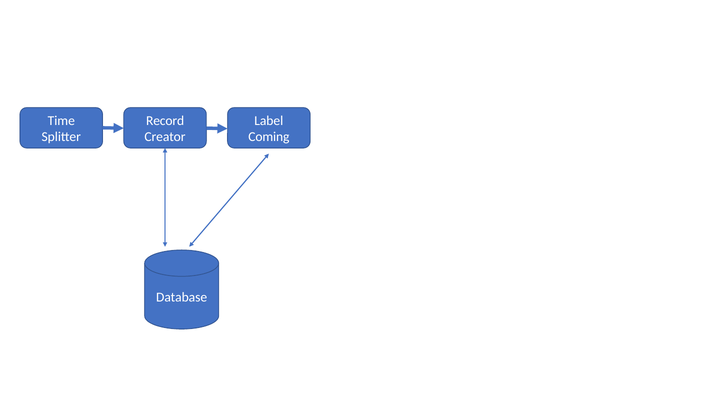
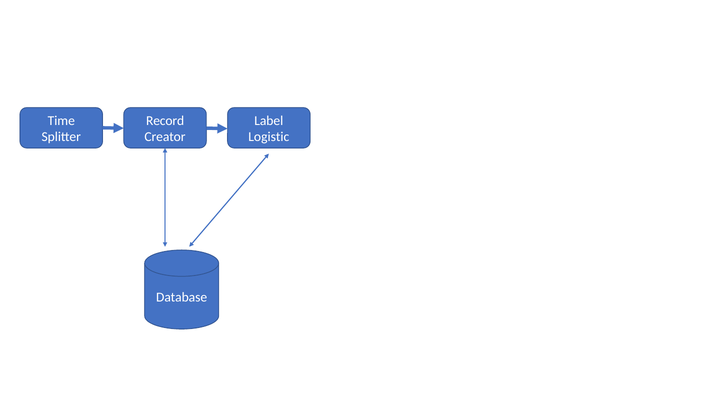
Coming: Coming -> Logistic (269, 137)
